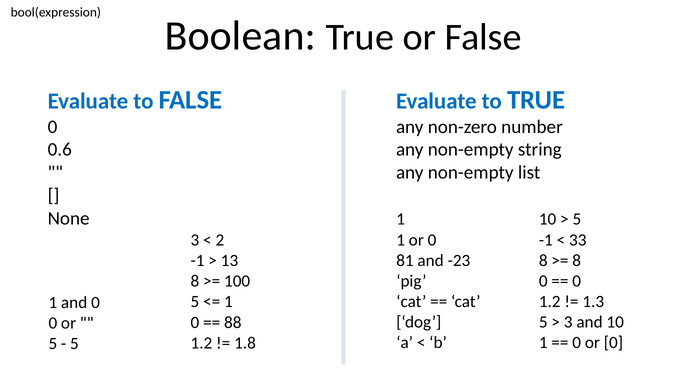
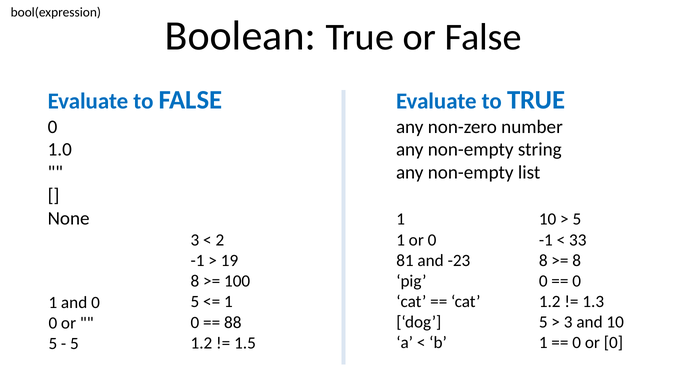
0.6: 0.6 -> 1.0 (60, 150)
13: 13 -> 19 (230, 261)
1.8: 1.8 -> 1.5 (245, 343)
